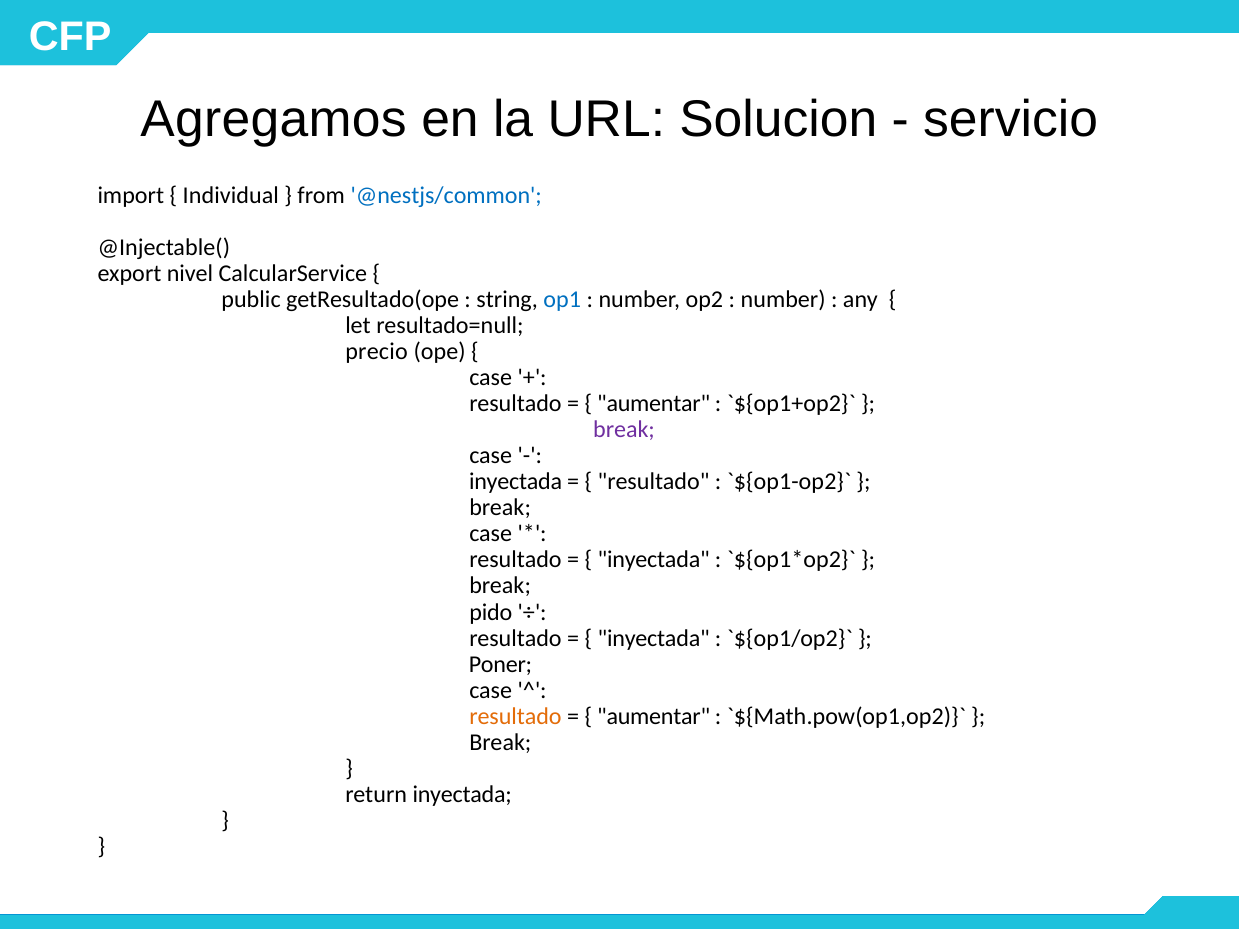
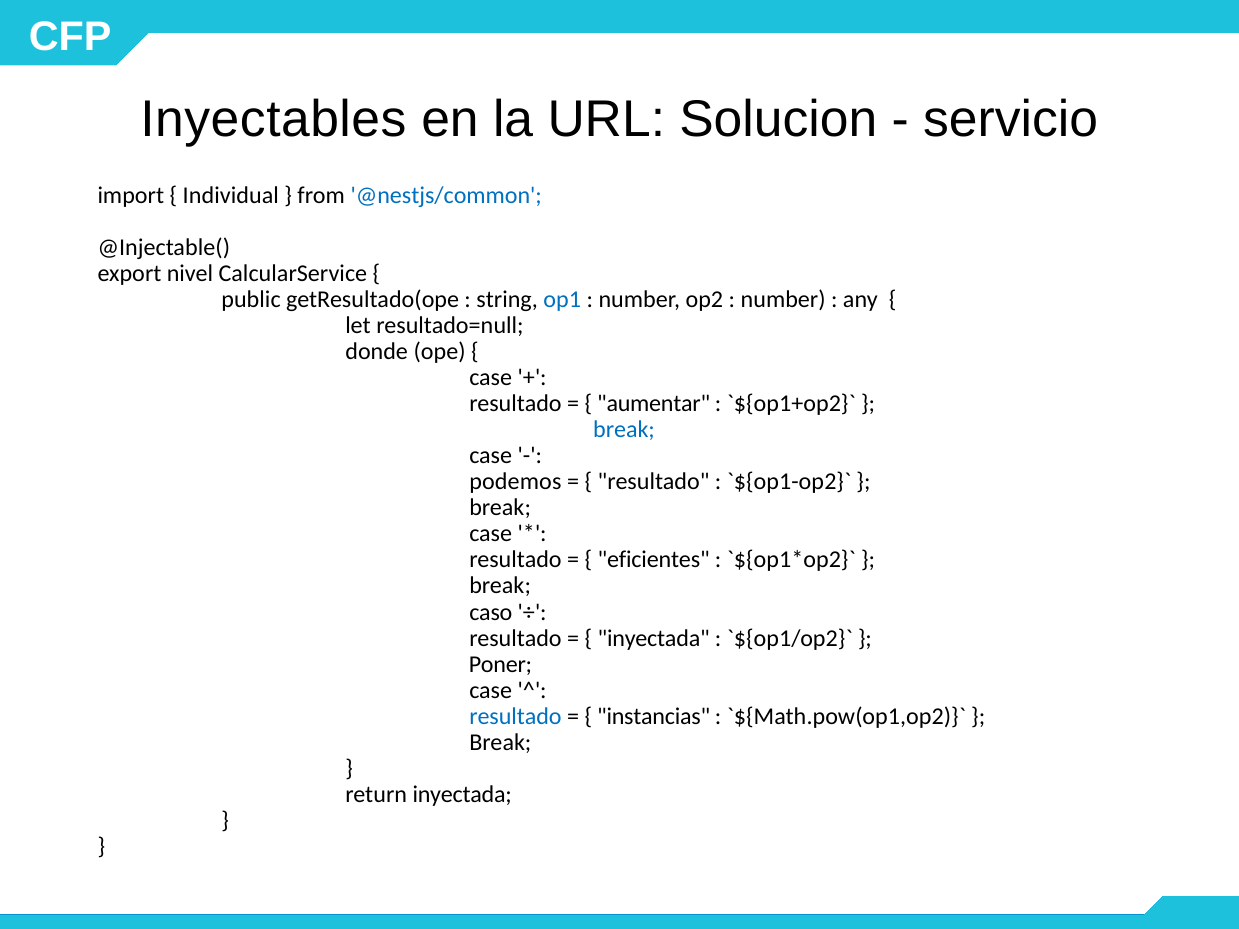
Agregamos: Agregamos -> Inyectables (273, 120)
precio: precio -> donde (377, 352)
break colour: purple -> blue (624, 430)
inyectada: inyectada -> podemos (515, 482)
inyectada: inyectada -> eficientes (654, 560)
pido: pido -> caso (491, 612)
resultado colour: orange -> blue (515, 716)
aumentar: aumentar -> instancias (654, 716)
